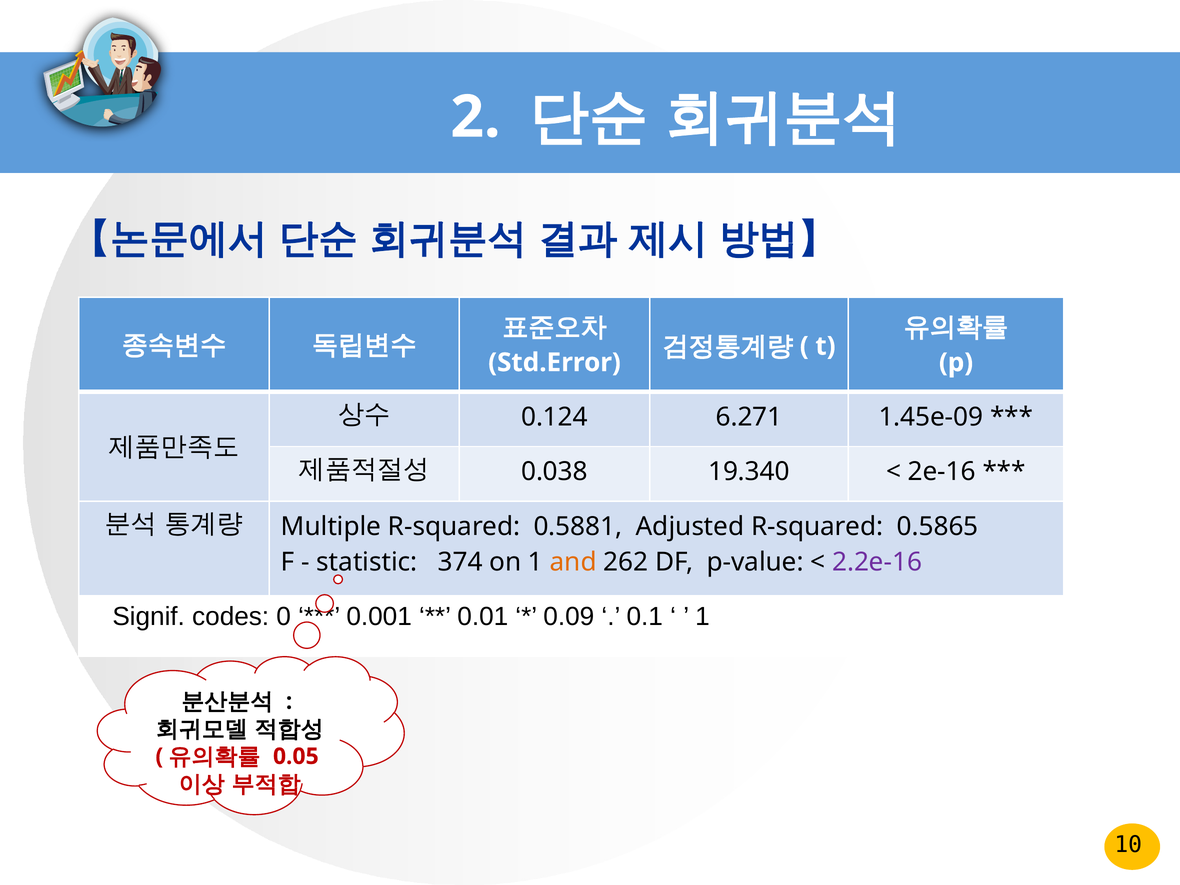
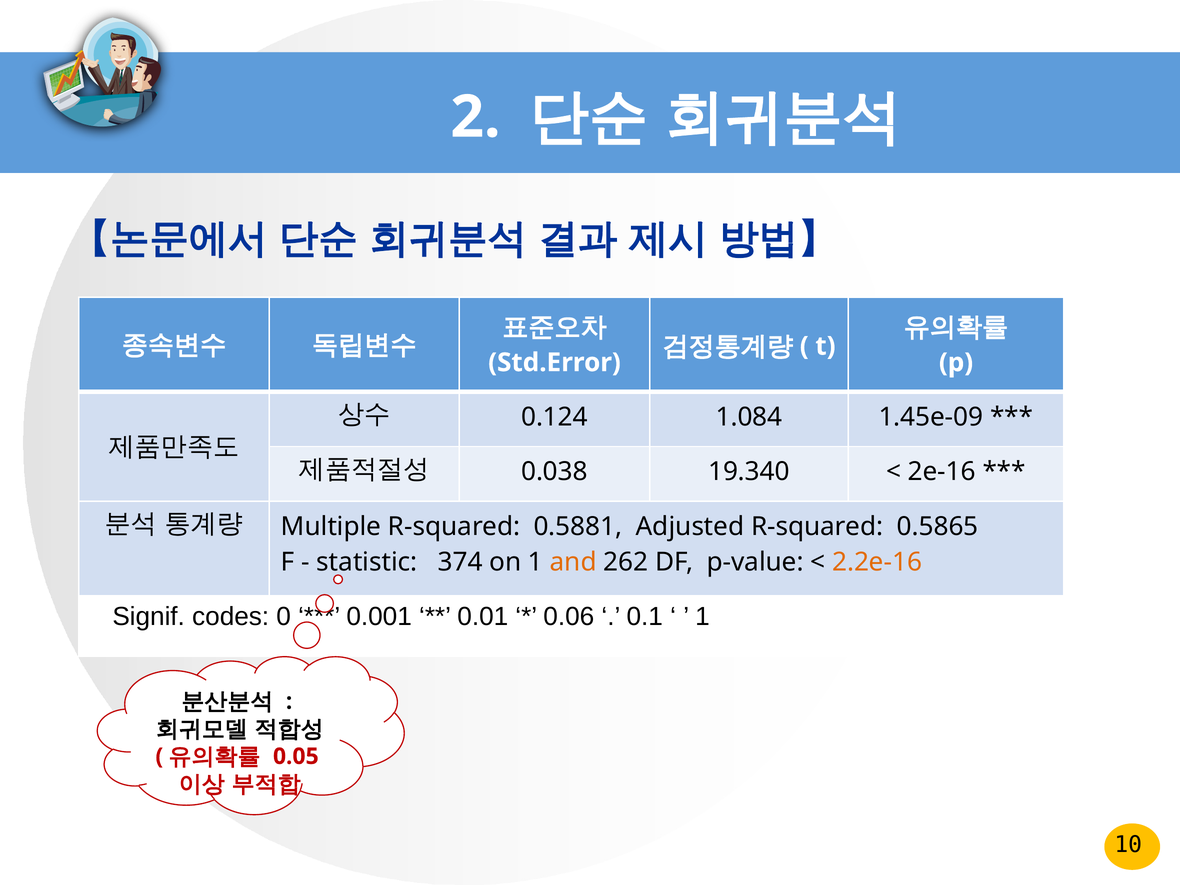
6.271: 6.271 -> 1.084 (749, 417)
2.2e-16 colour: purple -> orange (877, 562)
0.09: 0.09 -> 0.06 (569, 617)
